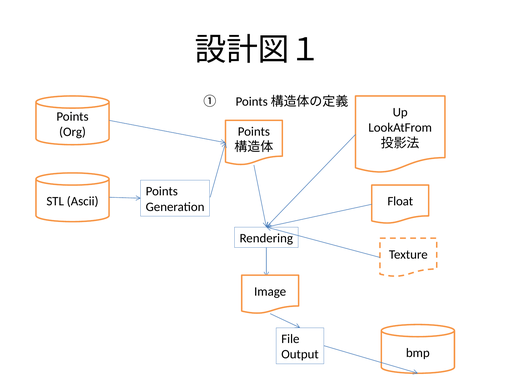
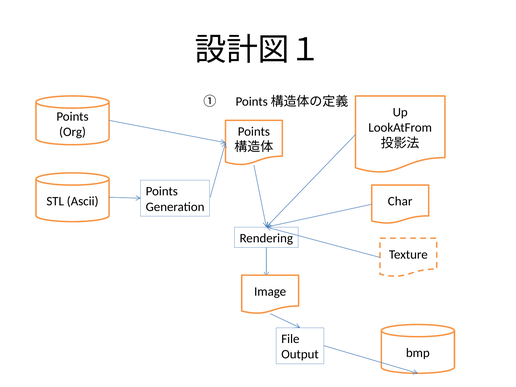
Float: Float -> Char (400, 201)
